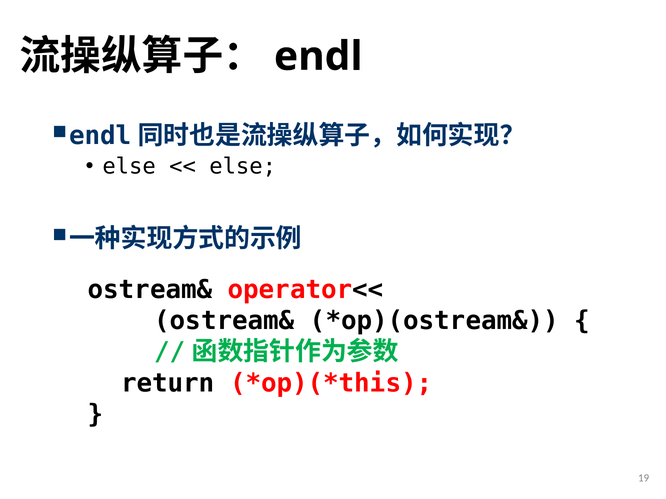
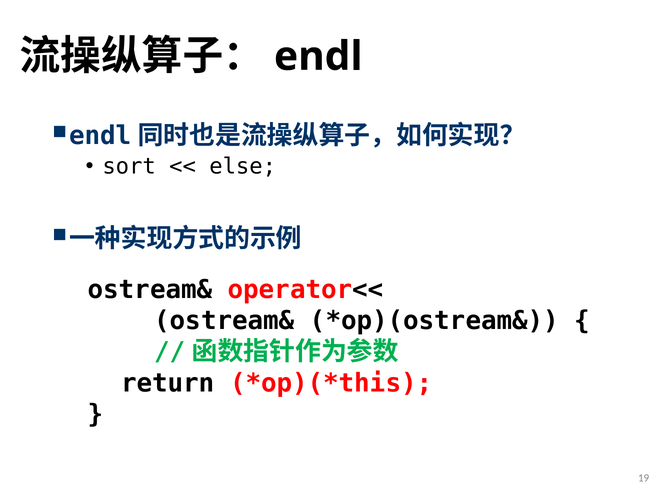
else: else -> sort (129, 166)
